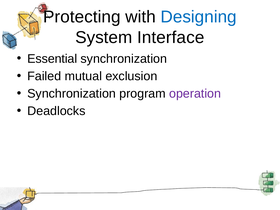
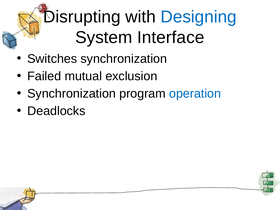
Protecting: Protecting -> Disrupting (82, 17)
Essential: Essential -> Switches (52, 59)
operation colour: purple -> blue (195, 94)
